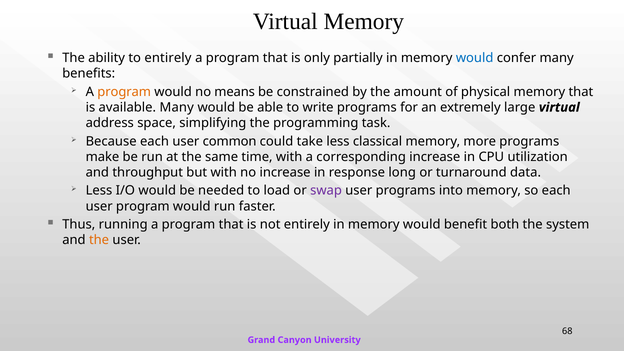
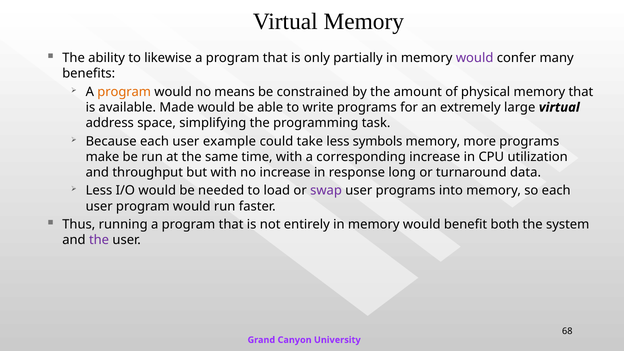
to entirely: entirely -> likewise (168, 58)
would colour: blue -> purple (475, 58)
available Many: Many -> Made (177, 107)
common: common -> example (229, 141)
classical: classical -> symbols (378, 141)
the colour: orange -> purple (99, 240)
